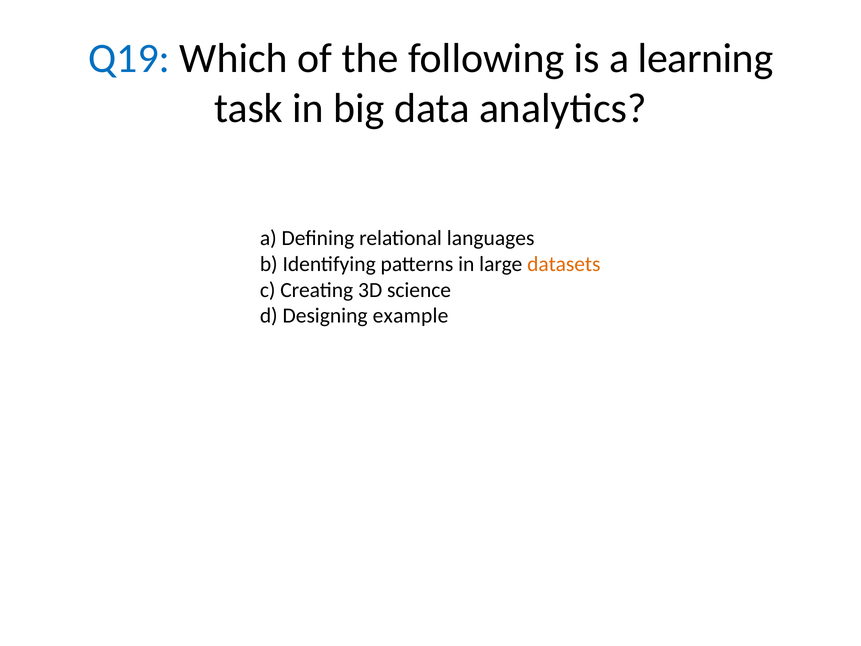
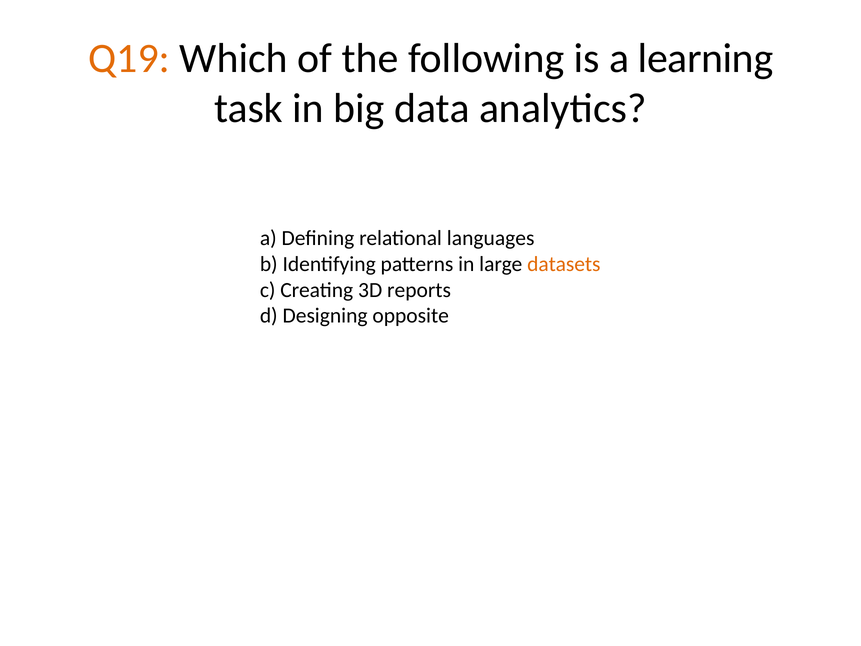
Q19 colour: blue -> orange (129, 58)
science: science -> reports (419, 290)
example: example -> opposite (411, 316)
